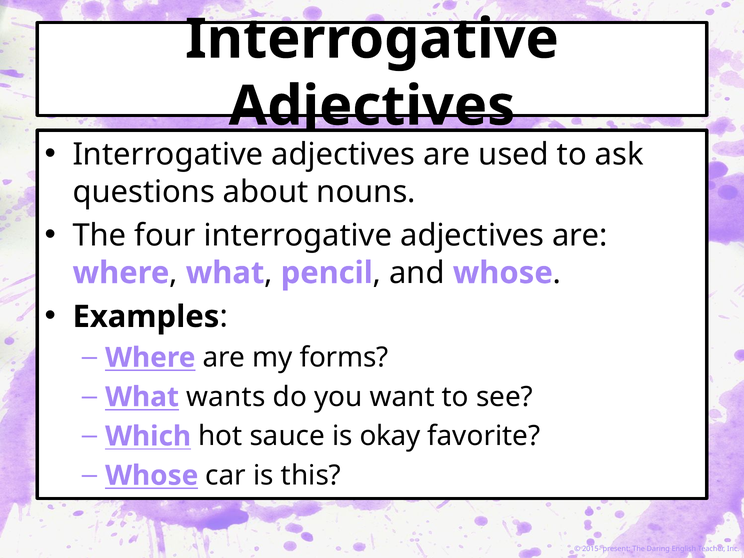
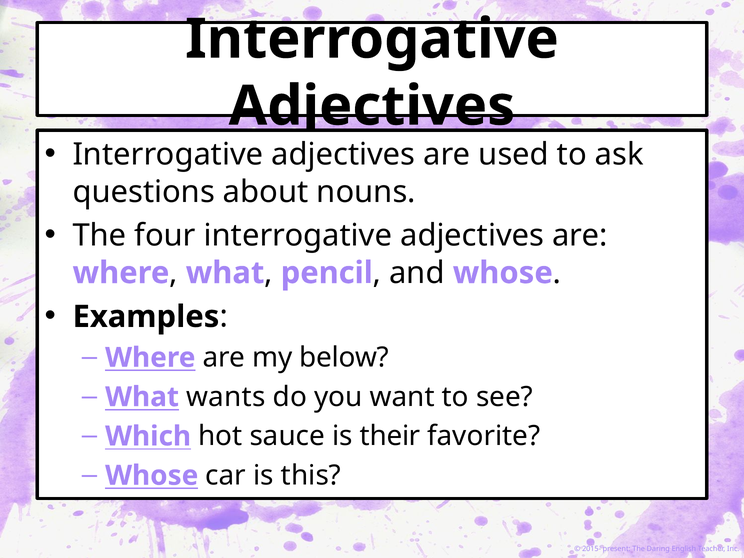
forms: forms -> below (344, 358)
okay: okay -> their (390, 436)
